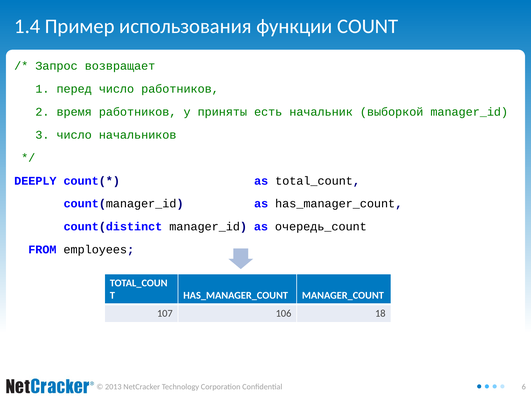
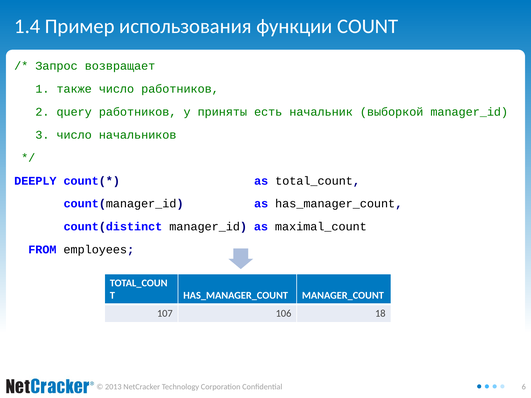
перед: перед -> также (74, 89)
время: время -> query (74, 112)
очередь_count: очередь_count -> maximal_count (321, 227)
